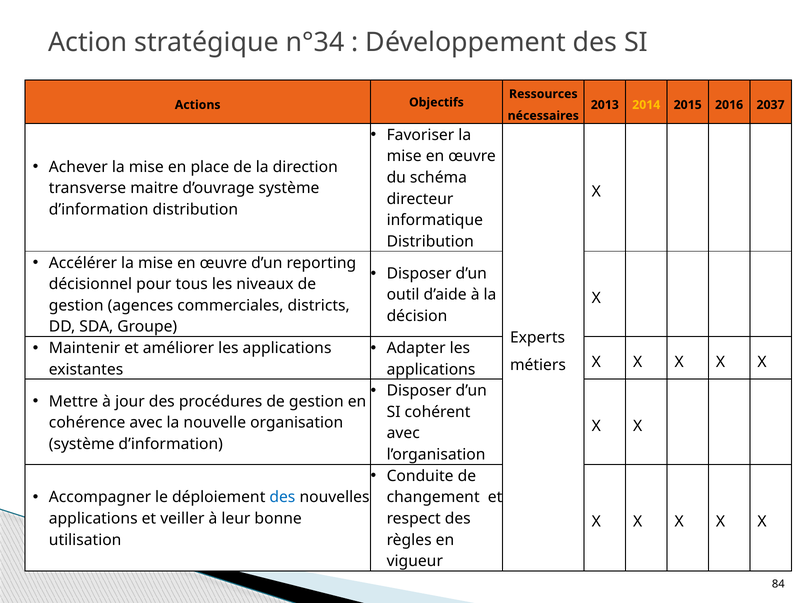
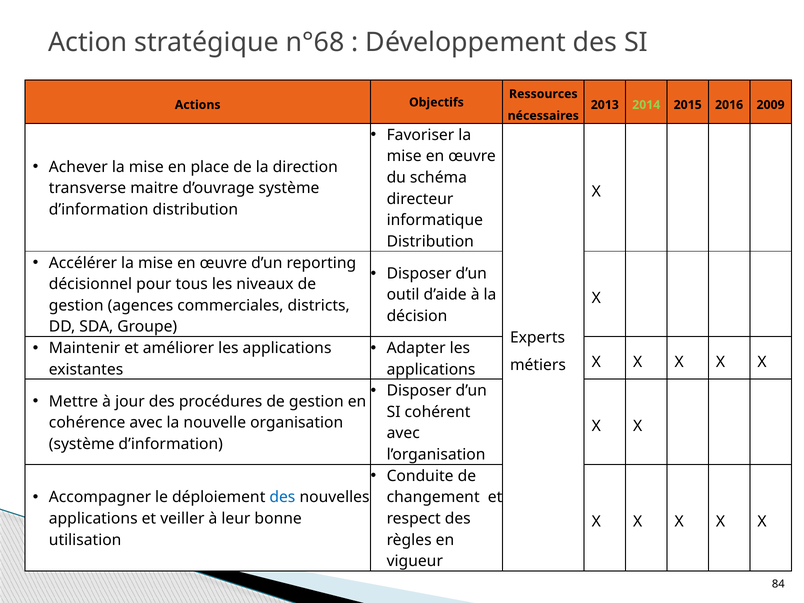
n°34: n°34 -> n°68 (315, 42)
2014 colour: yellow -> light green (646, 105)
2037: 2037 -> 2009 (771, 105)
